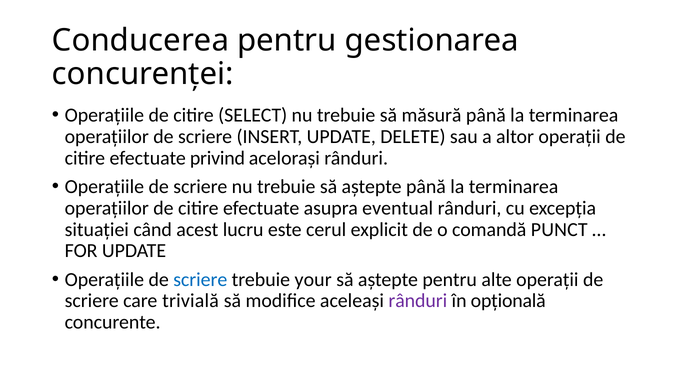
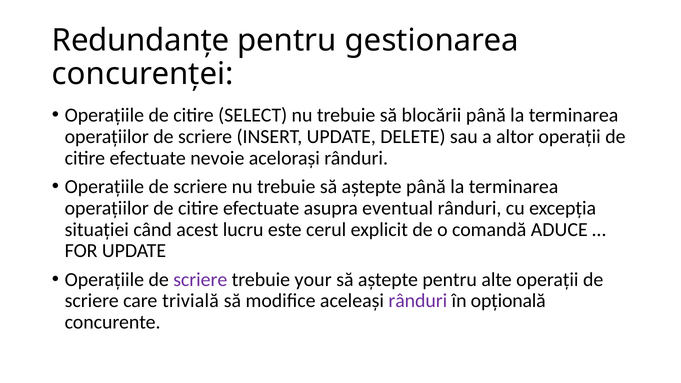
Conducerea: Conducerea -> Redundanţe (141, 40)
măsură: măsură -> blocării (431, 115)
privind: privind -> nevoie (217, 158)
PUNCT: PUNCT -> ADUCE (559, 230)
scriere colour: blue -> purple (200, 280)
